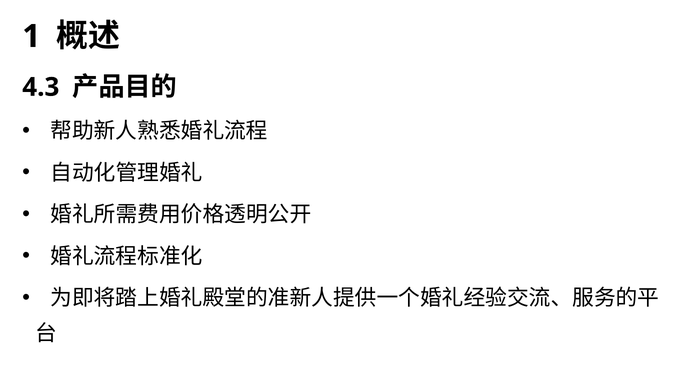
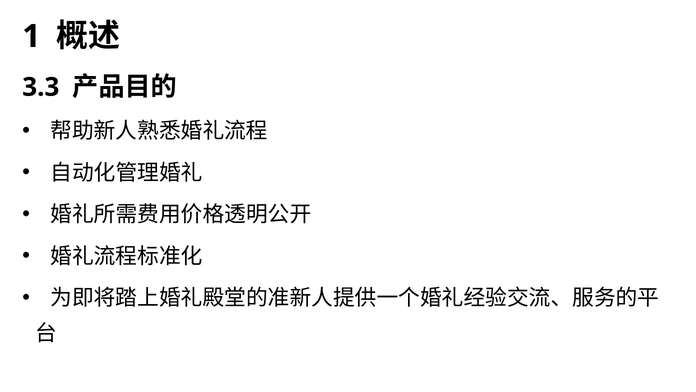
4.3: 4.3 -> 3.3 (41, 87)
